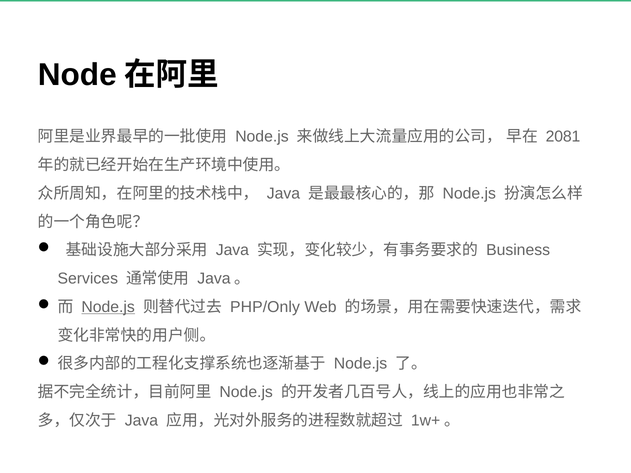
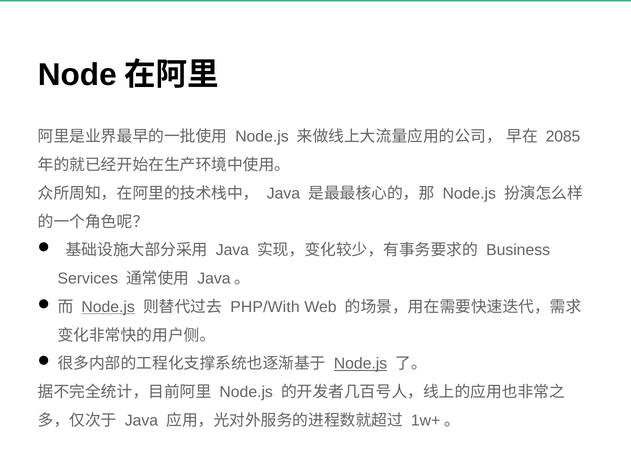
2081: 2081 -> 2085 (563, 137)
PHP/Only: PHP/Only -> PHP/With (265, 307)
Node.js underline: none -> present (361, 364)
